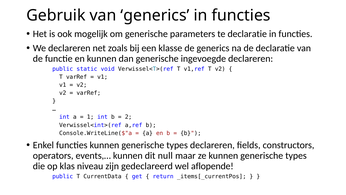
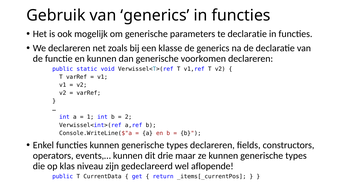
ingevoegde: ingevoegde -> voorkomen (203, 59)
null: null -> drie (165, 155)
